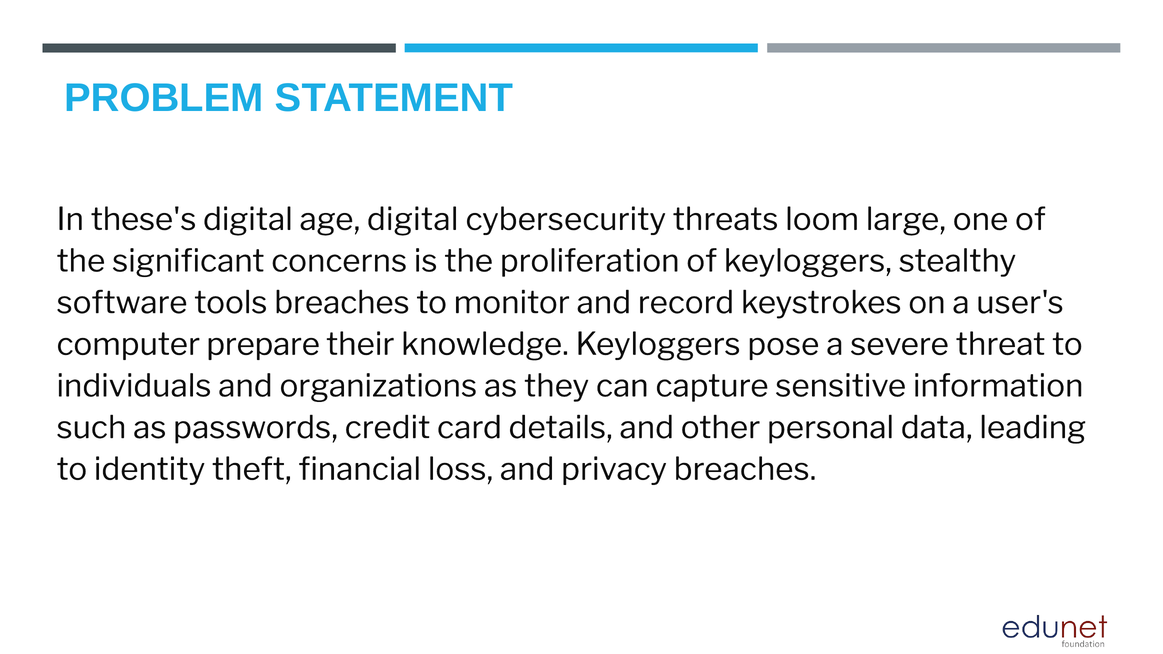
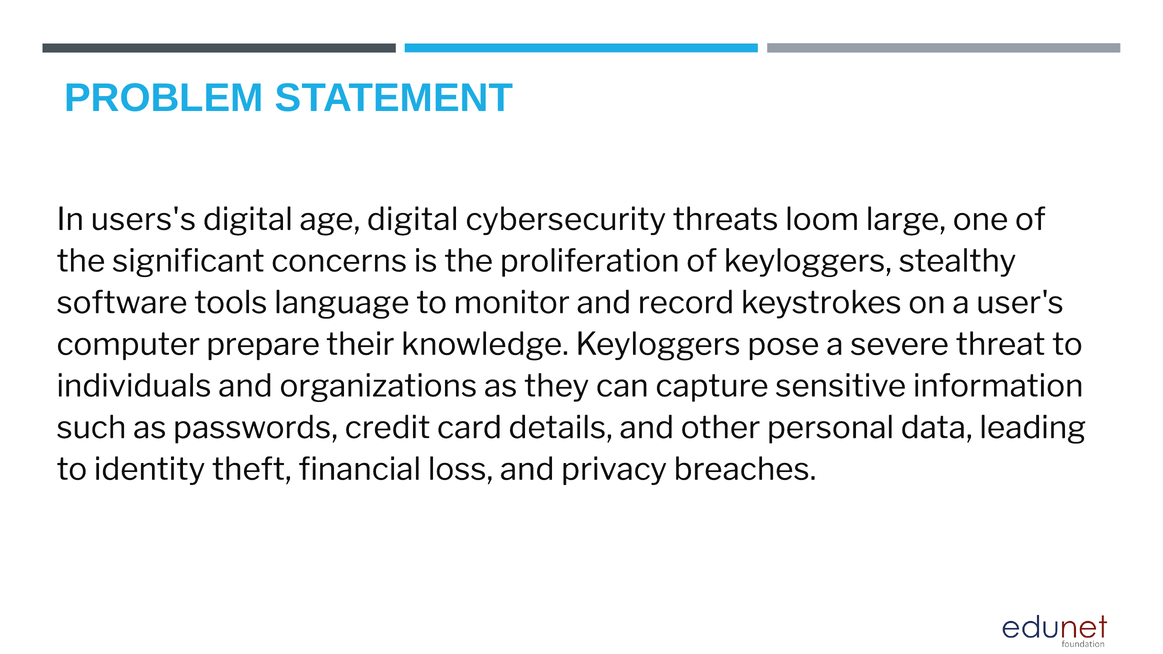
these's: these's -> users's (143, 220)
tools breaches: breaches -> language (342, 303)
